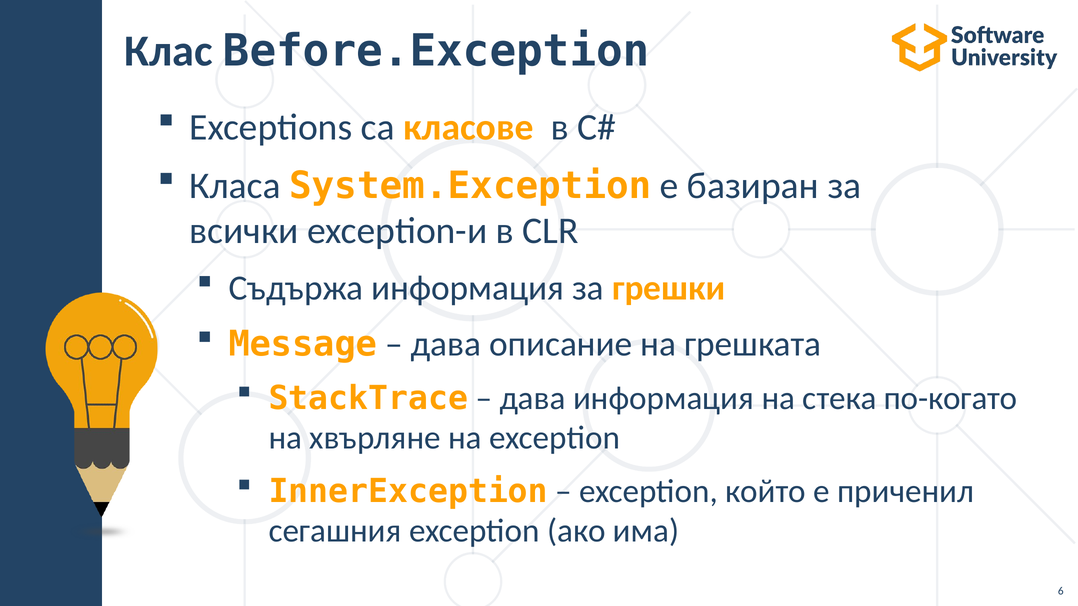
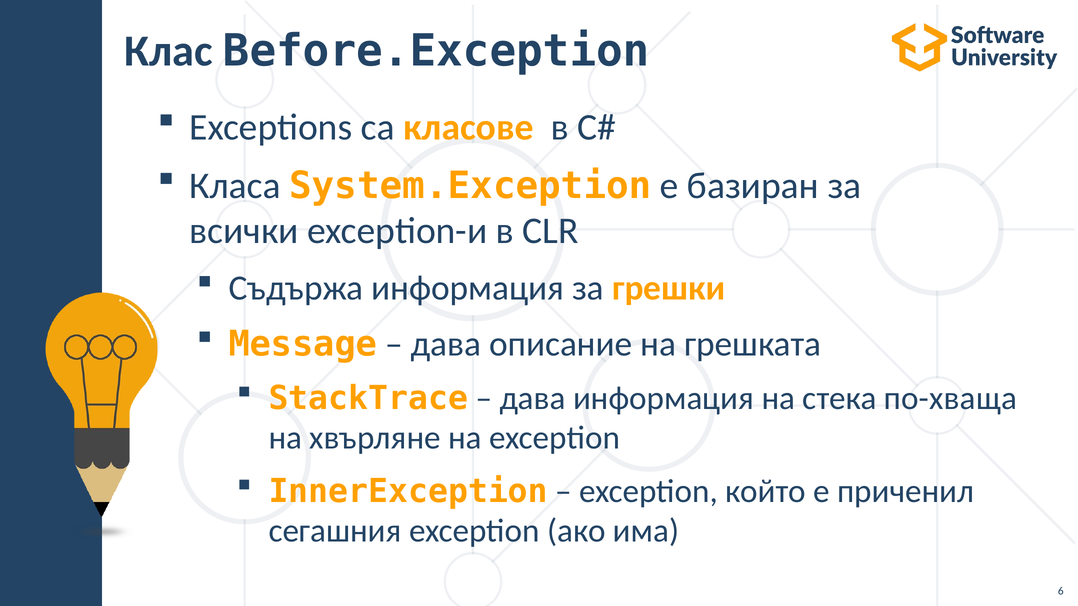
по-когато: по-когато -> по-хваща (950, 399)
